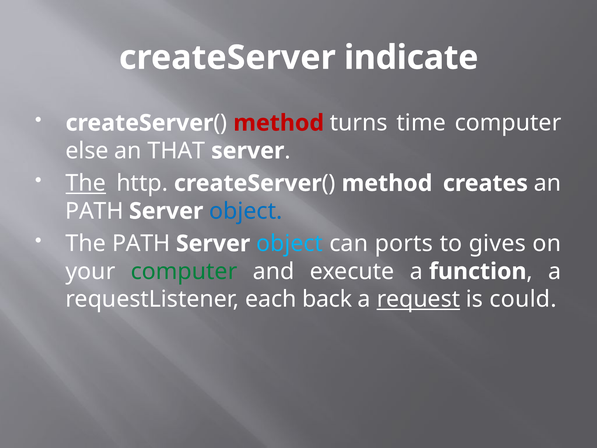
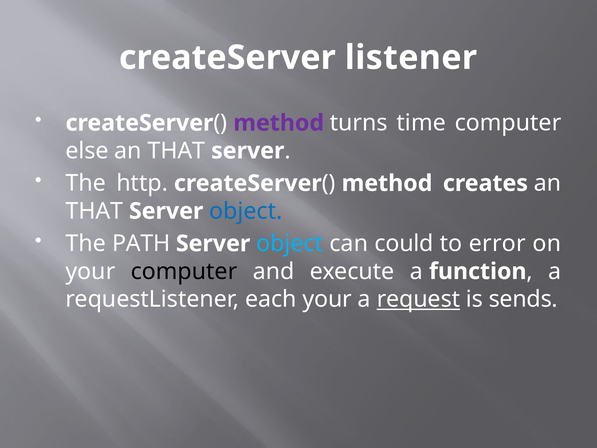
indicate: indicate -> listener (411, 58)
method colour: red -> purple (279, 123)
The underline: present -> none (86, 183)
PATH: PATH -> THAT (94, 211)
ports: ports -> could (404, 243)
gives: gives -> error (497, 243)
computer colour: green -> black (184, 271)
each back: back -> your (327, 299)
could: could -> sends (523, 299)
